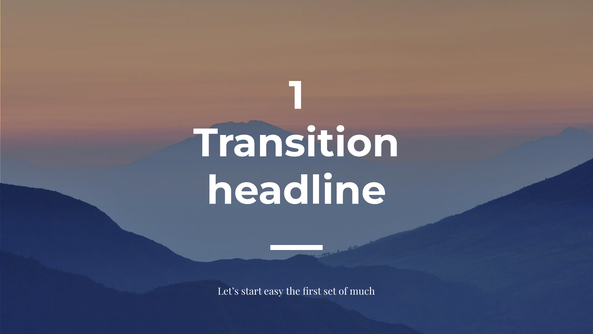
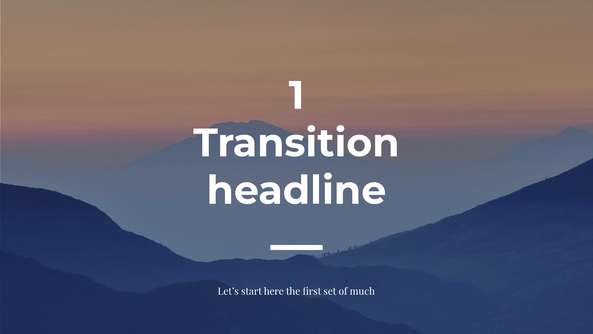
easy: easy -> here (274, 291)
